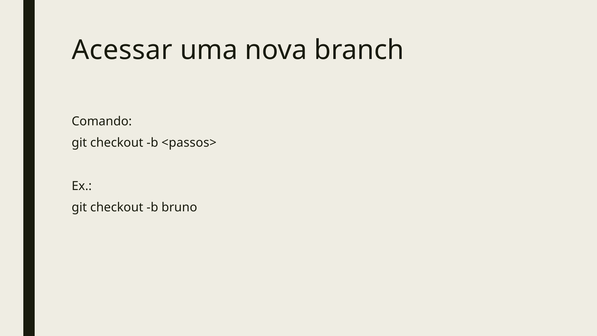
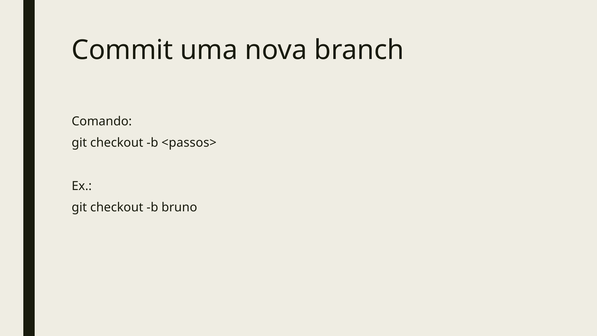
Acessar: Acessar -> Commit (122, 50)
